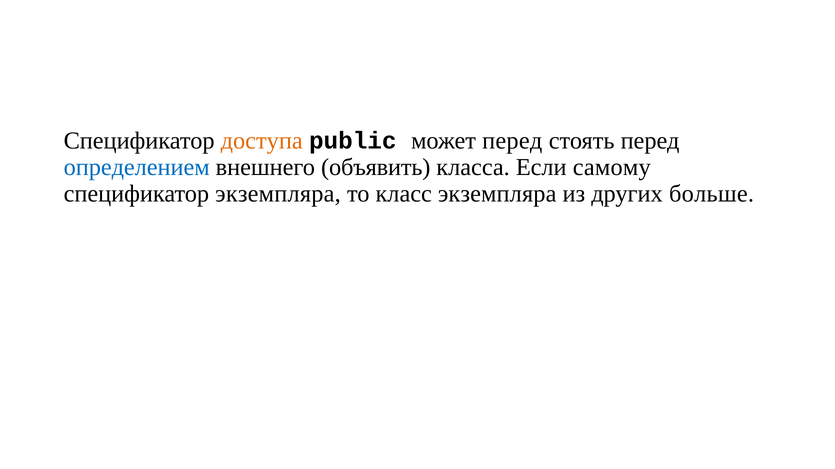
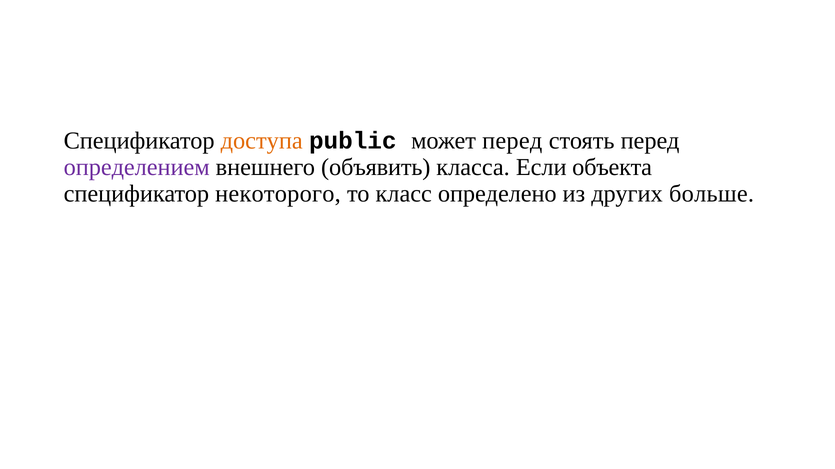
определением colour: blue -> purple (137, 167)
самому: самому -> объекта (612, 167)
спецификатор экземпляра: экземпляра -> некоторого (278, 194)
класс экземпляра: экземпляра -> определено (497, 194)
